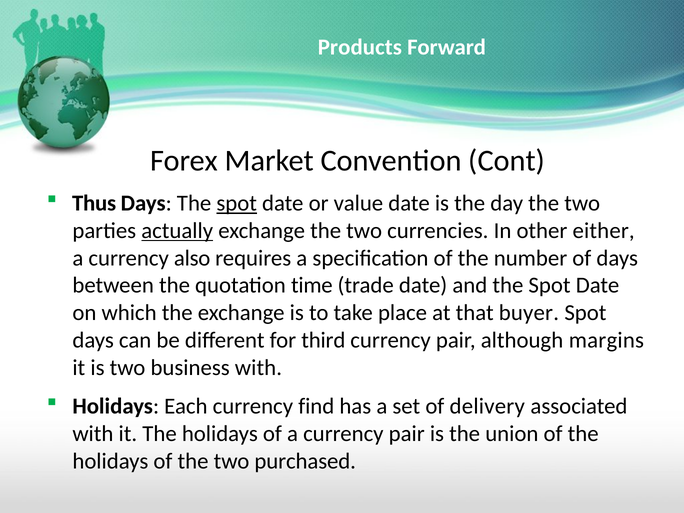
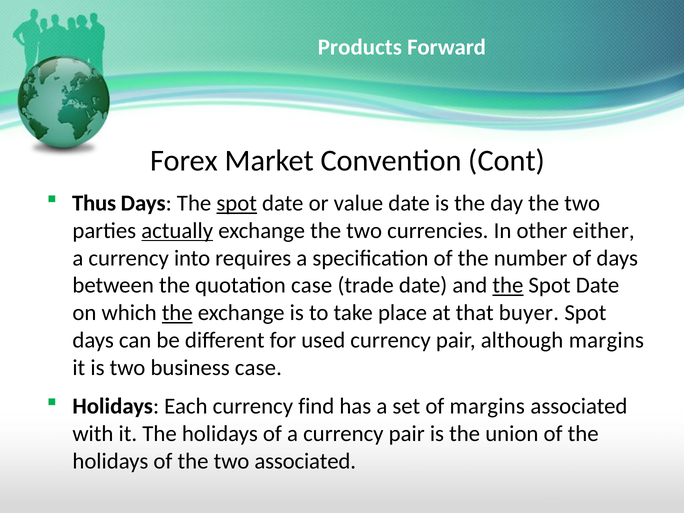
also: also -> into (192, 258)
quotation time: time -> case (312, 285)
the underline: none -> present (508, 285)
the underline: none -> present (177, 313)
third: third -> used (323, 340)
business with: with -> case (258, 368)
of delivery: delivery -> margins (487, 406)
two purchased: purchased -> associated (305, 461)
